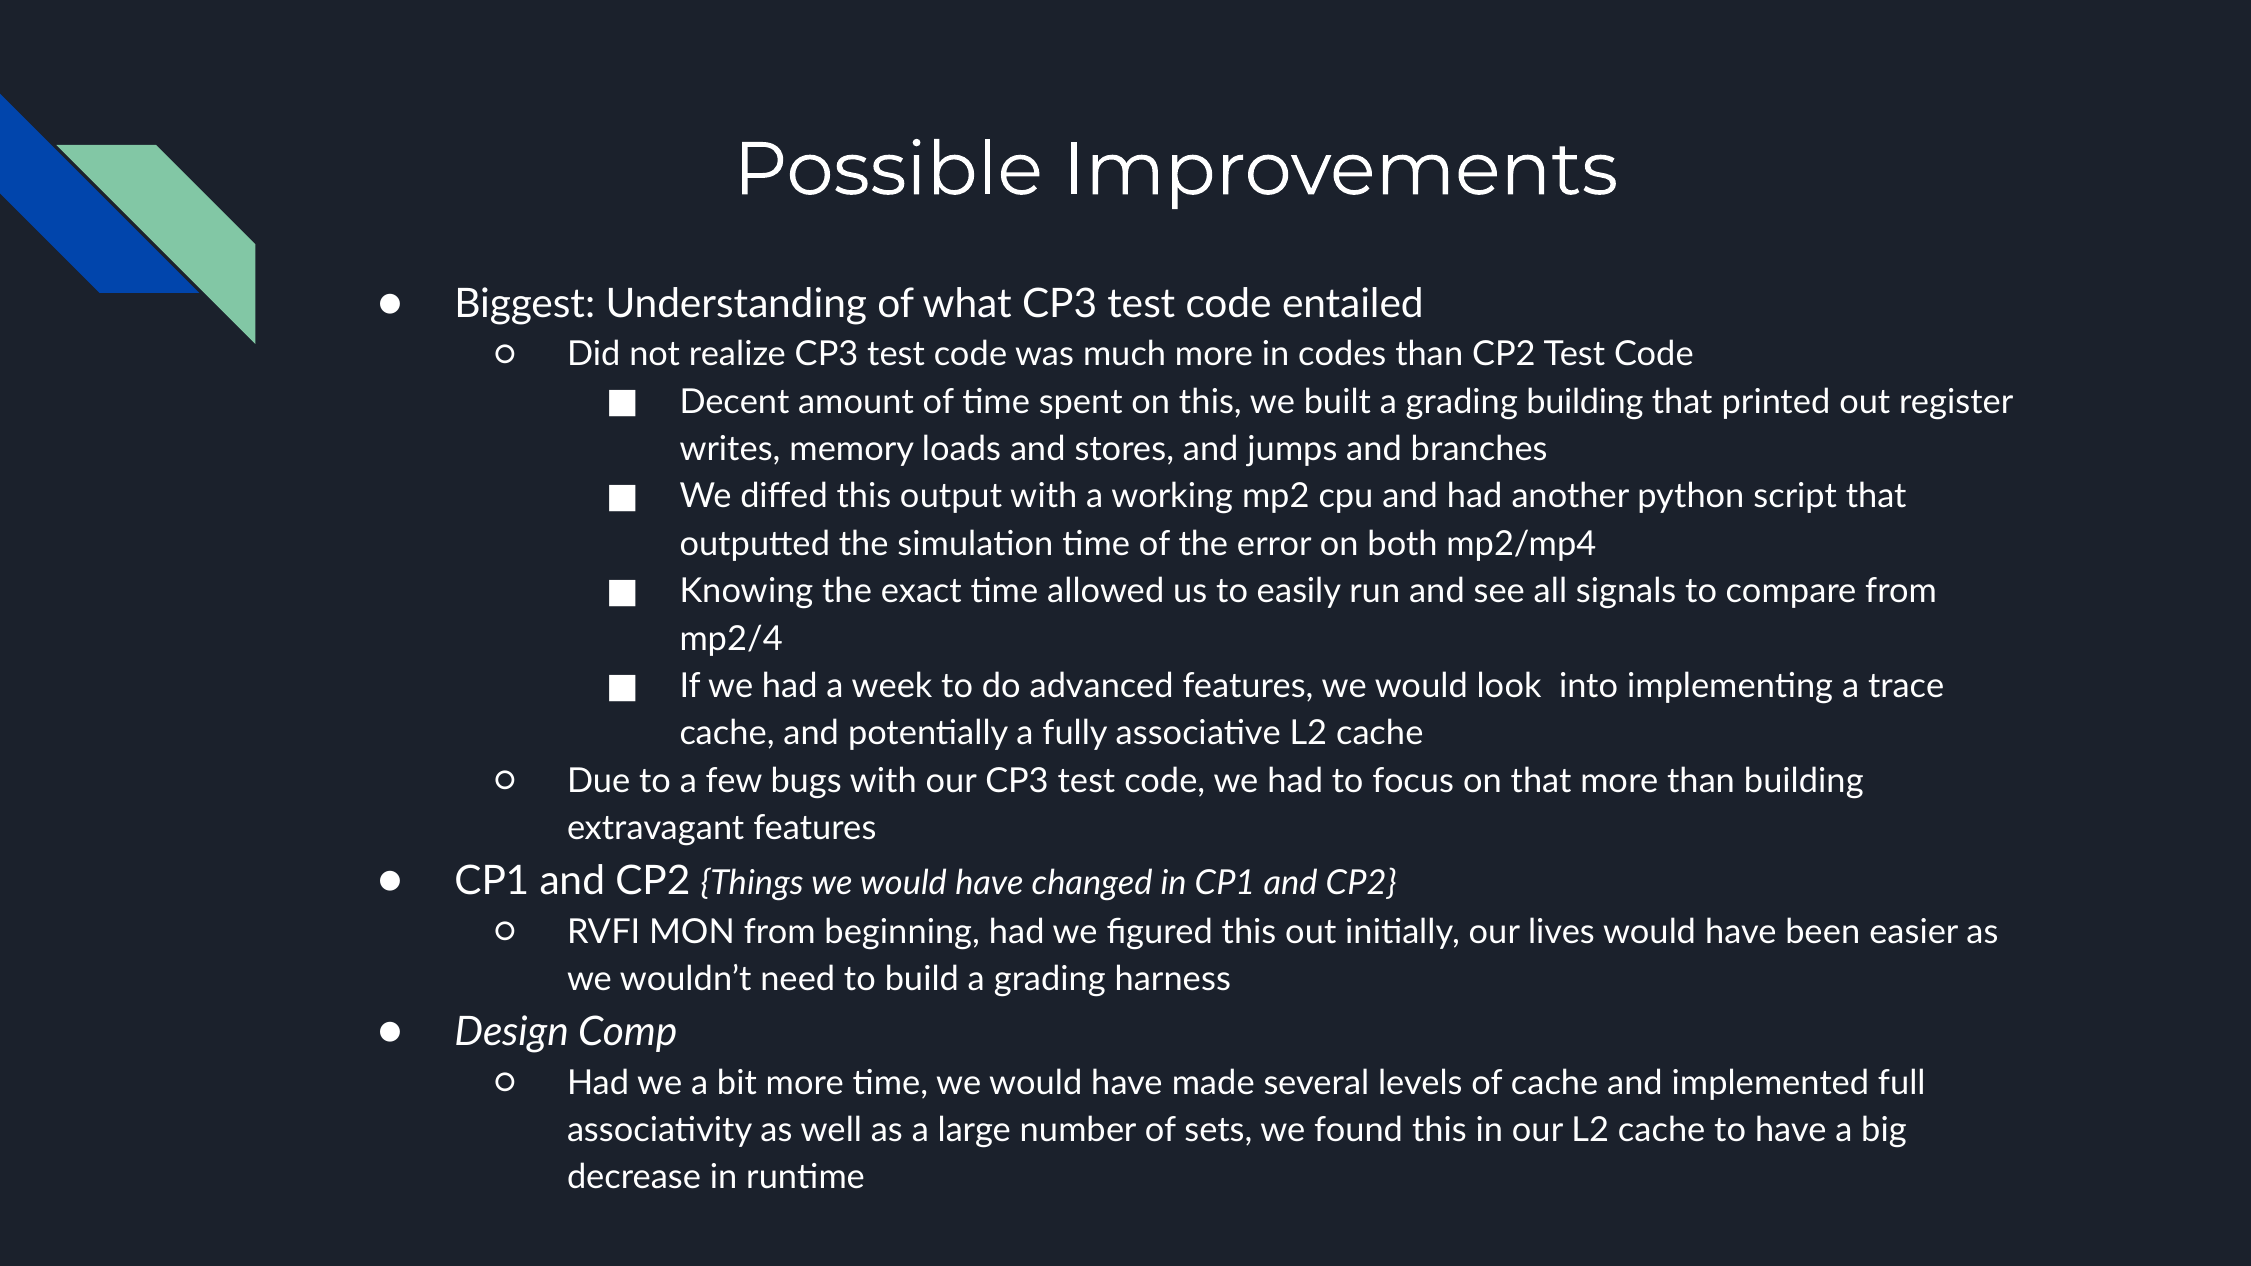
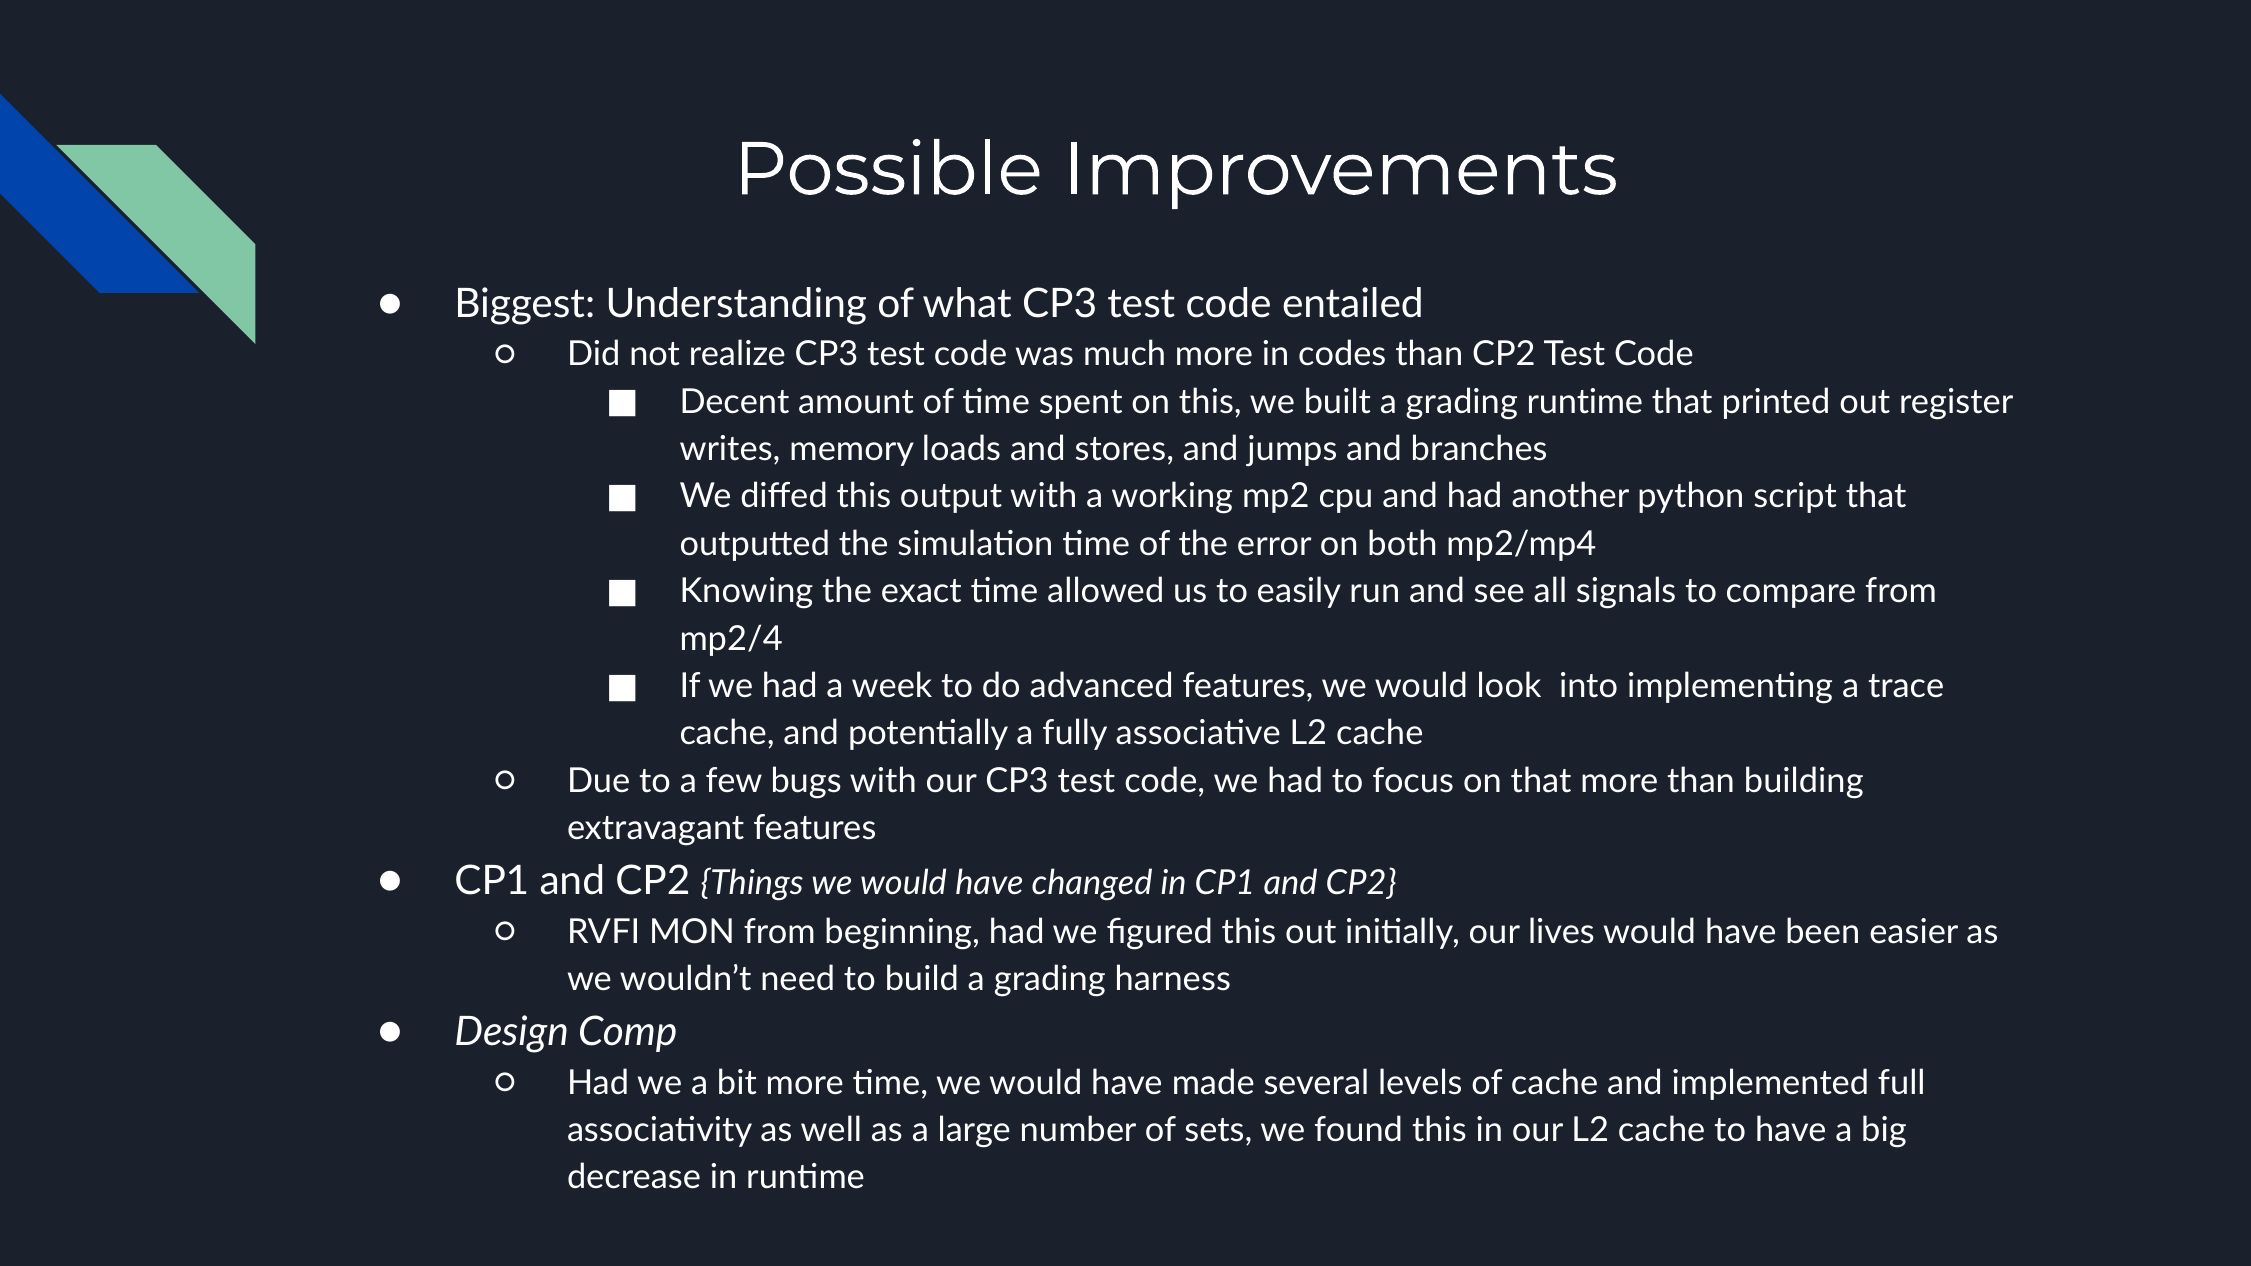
grading building: building -> runtime (1585, 402)
